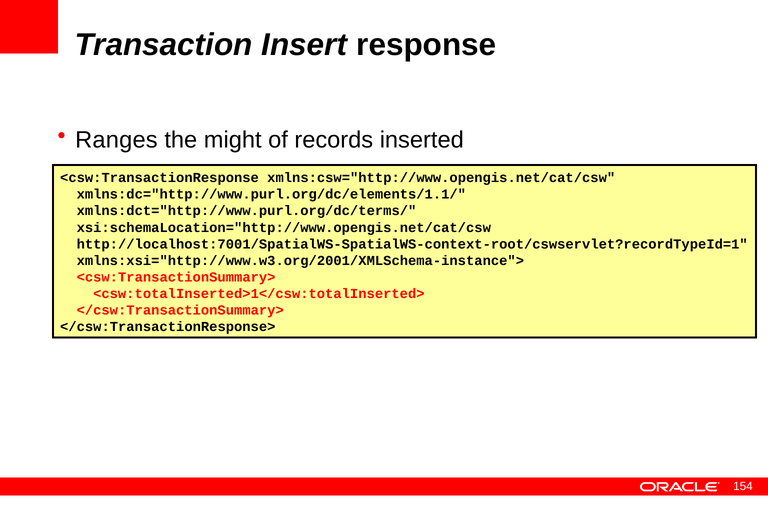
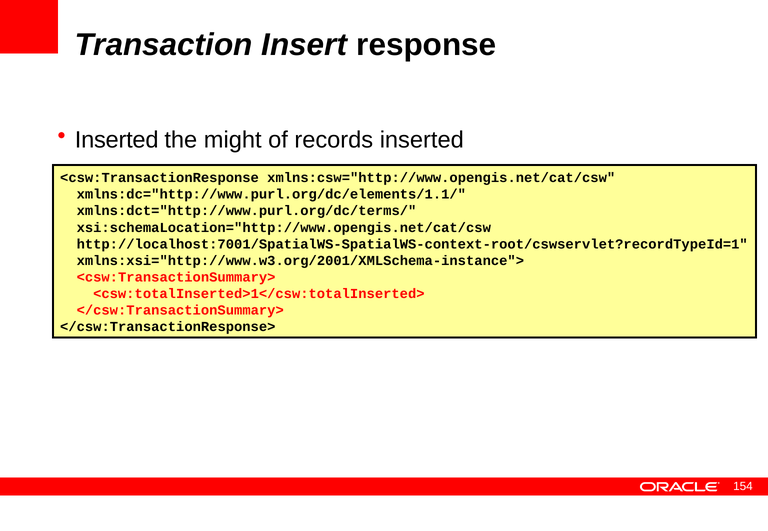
Ranges: Ranges -> Inserted (117, 140)
